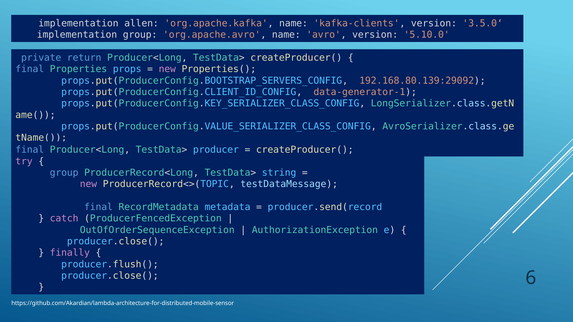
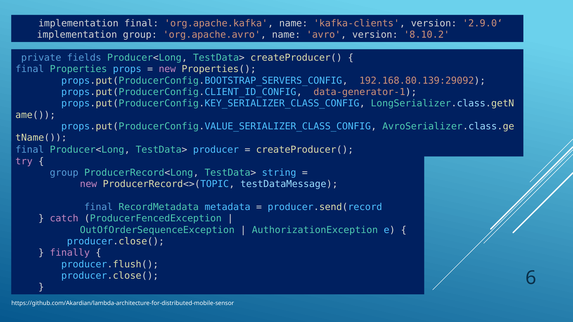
implementation allen: allen -> final (142, 23)
3.5.0‘: 3.5.0‘ -> 2.9.0‘ (483, 23)
5.10.0: 5.10.0 -> 8.10.2 (427, 35)
private return: return -> fields (84, 58)
